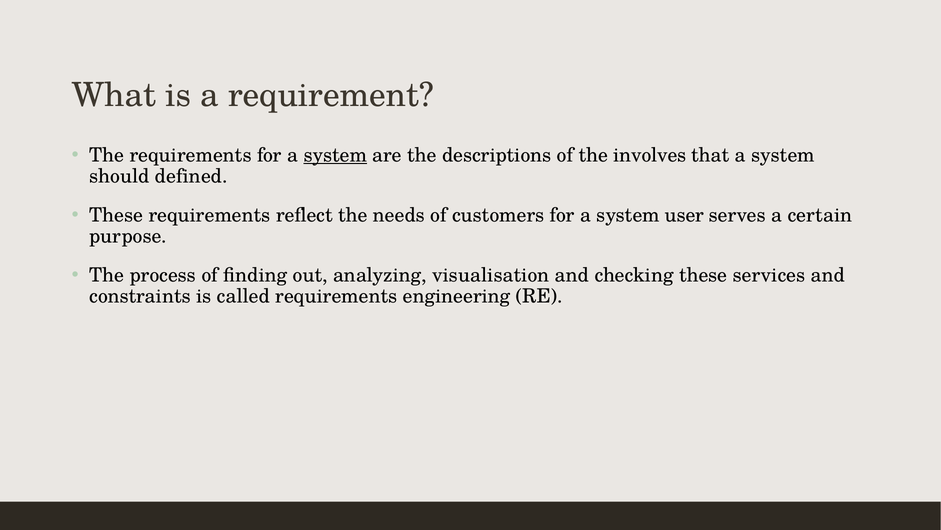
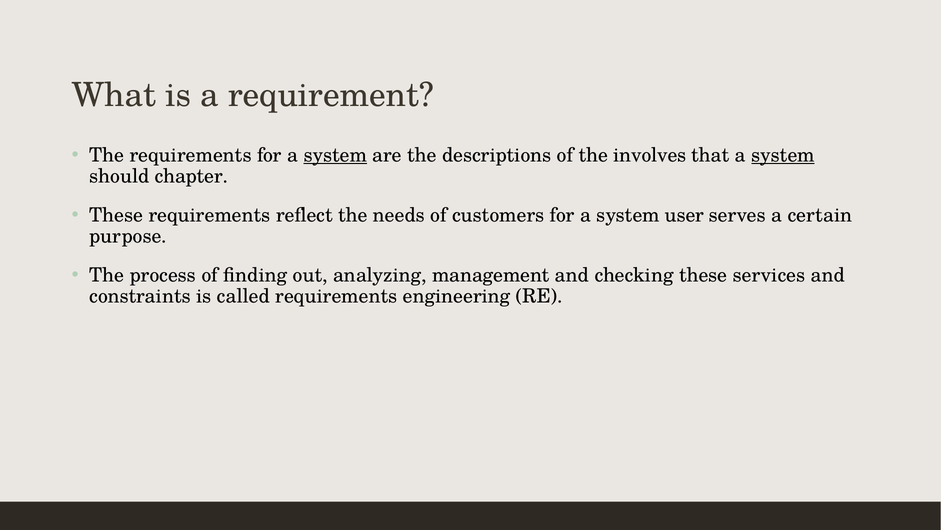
system underline: none -> present (783, 155)
defined: defined -> chapter (191, 176)
visualisation: visualisation -> management (491, 275)
